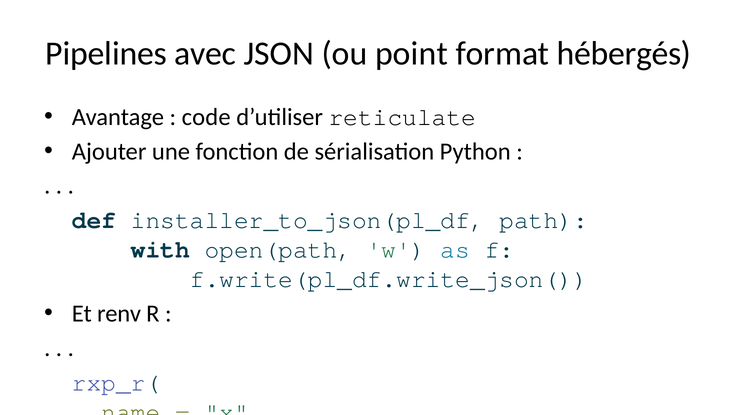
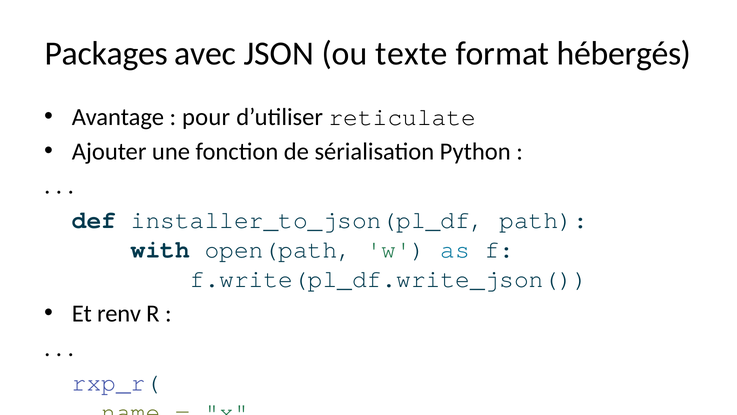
Pipelines: Pipelines -> Packages (106, 53)
point: point -> texte (412, 53)
code: code -> pour (206, 117)
